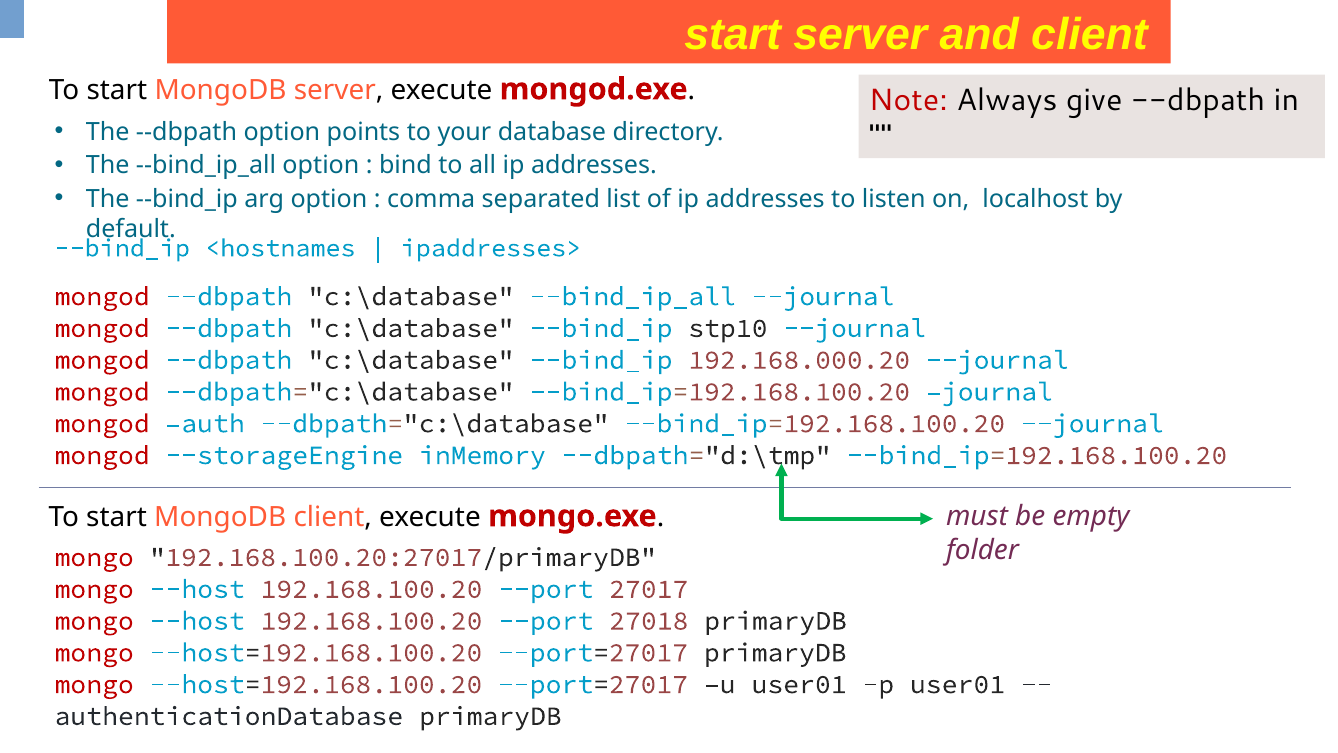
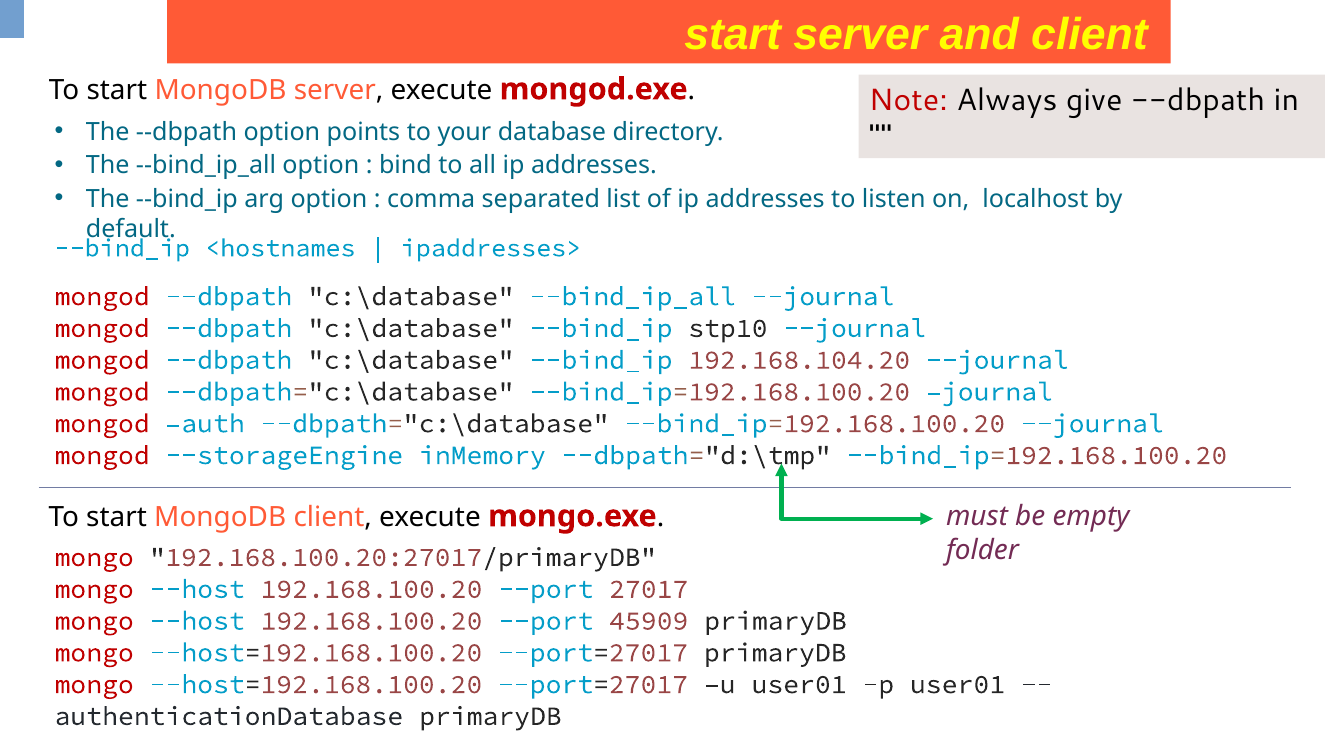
192.168.000.20: 192.168.000.20 -> 192.168.104.20 (799, 360)
27018: 27018 -> 45909 (649, 621)
